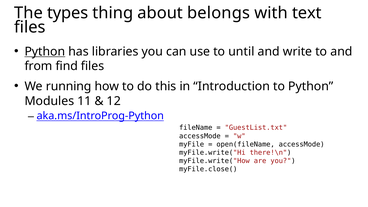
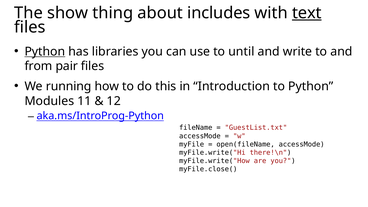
types: types -> show (68, 13)
belongs: belongs -> includes (219, 13)
text underline: none -> present (307, 13)
find: find -> pair (67, 66)
